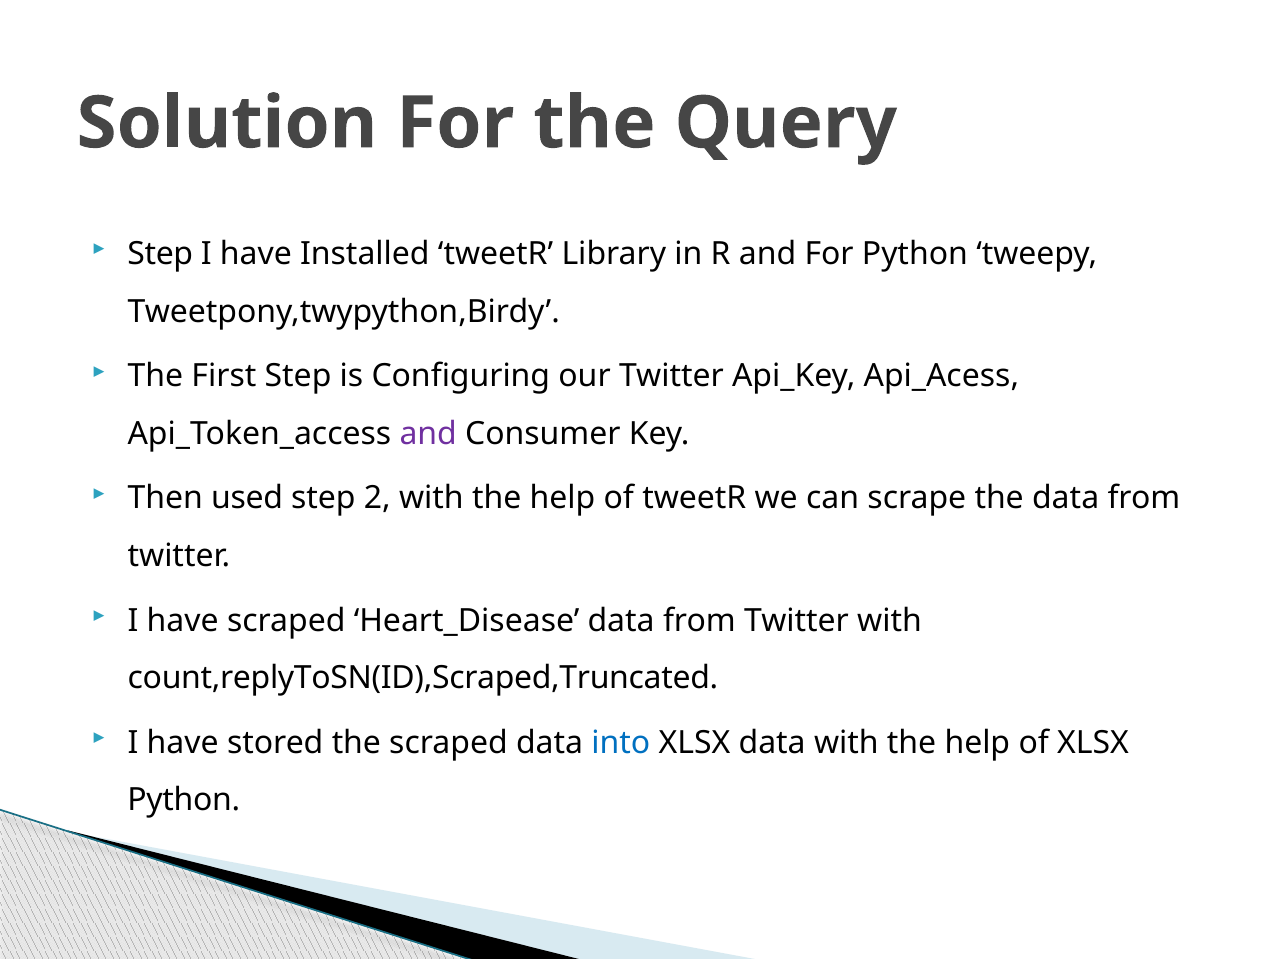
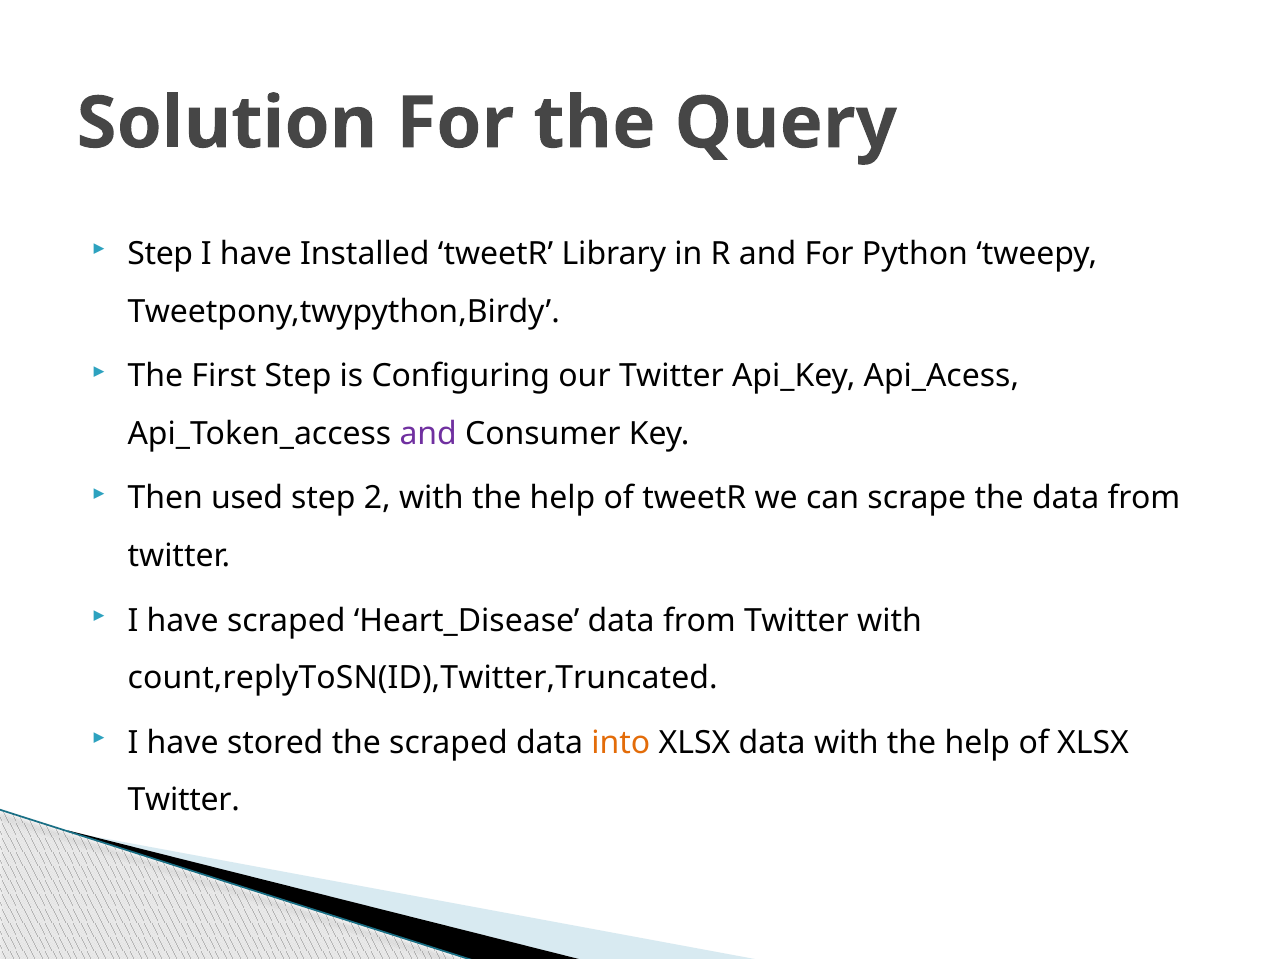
count,replyToSN(ID),Scraped,Truncated: count,replyToSN(ID),Scraped,Truncated -> count,replyToSN(ID),Twitter,Truncated (423, 678)
into colour: blue -> orange (621, 743)
Python: Python -> Twitter (184, 801)
